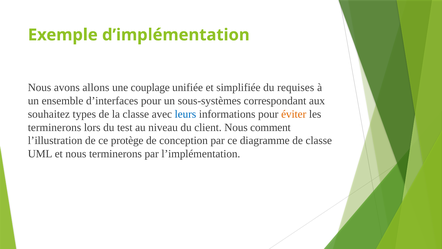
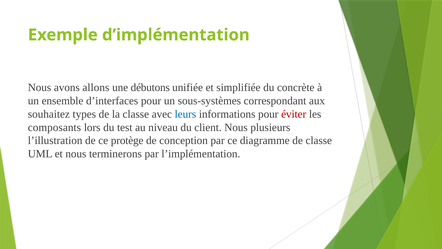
couplage: couplage -> débutons (150, 87)
requises: requises -> concrète (296, 87)
éviter colour: orange -> red (294, 114)
terminerons: terminerons -> composants (54, 127)
comment: comment -> plusieurs (270, 127)
